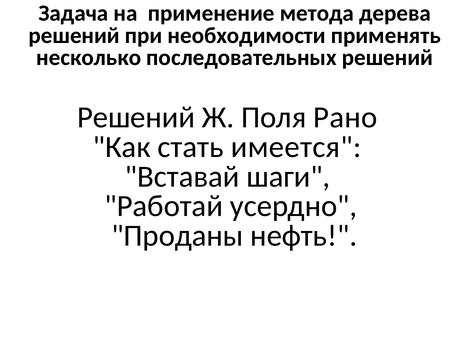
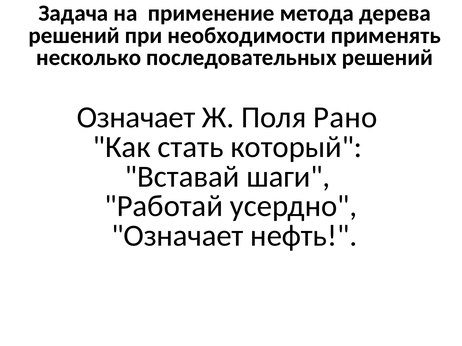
Решений: Решений -> Означает (136, 118)
имеется: имеется -> который (296, 147)
Проданы: Проданы -> Означает (177, 236)
